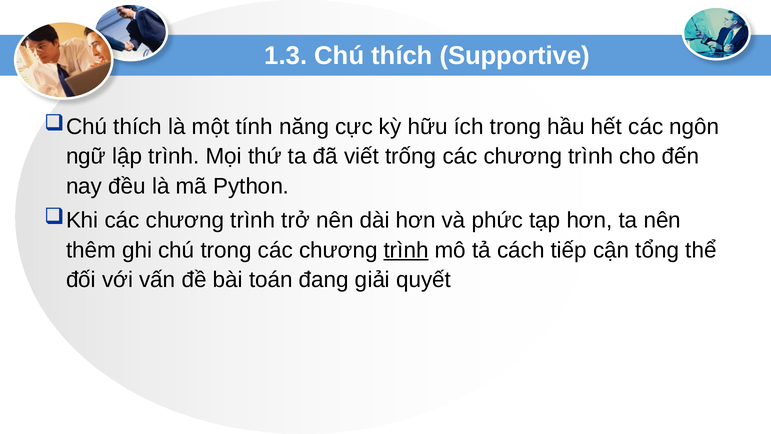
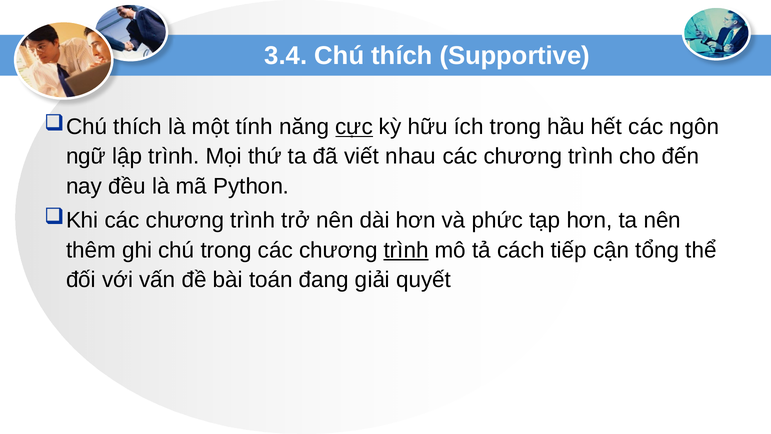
1.3: 1.3 -> 3.4 (286, 56)
cực underline: none -> present (354, 127)
trống: trống -> nhau (411, 156)
